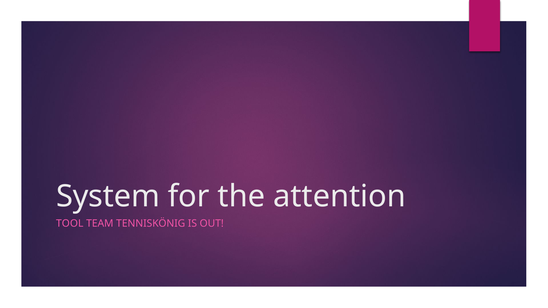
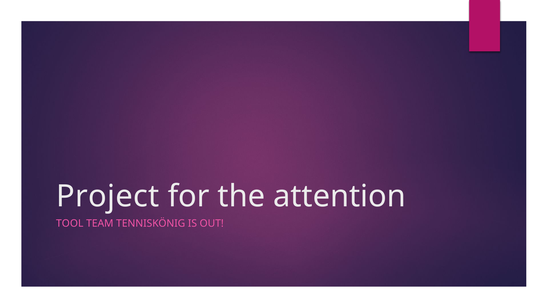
System: System -> Project (108, 196)
